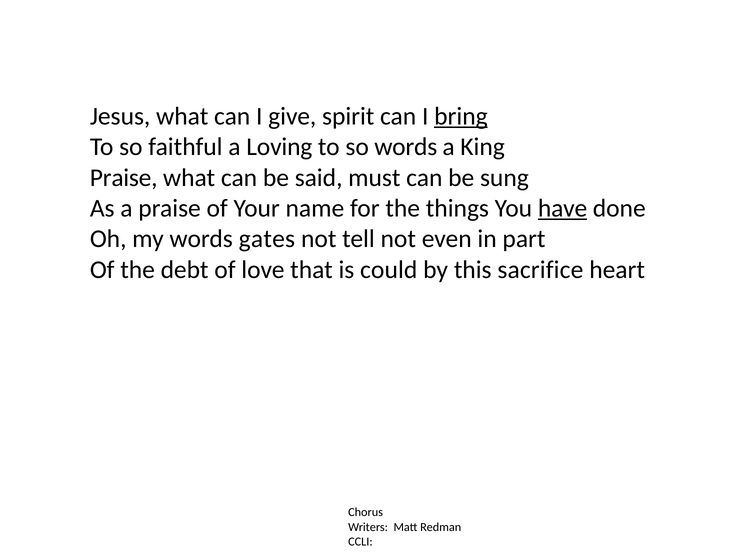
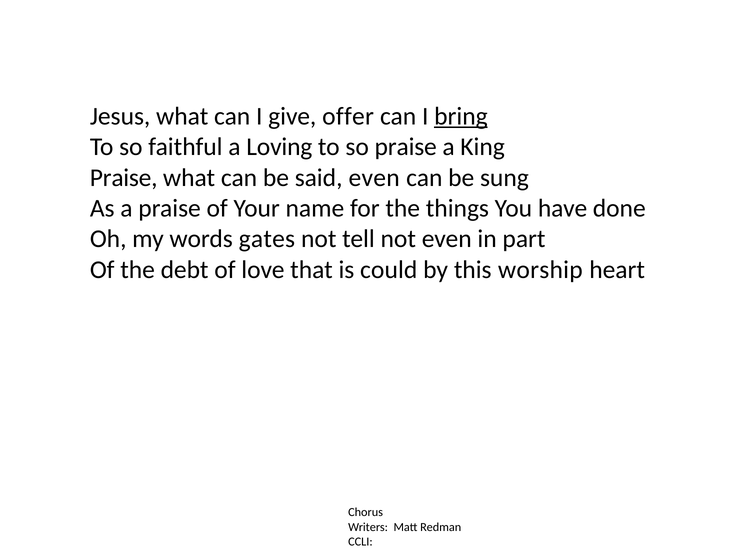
spirit: spirit -> offer (348, 116)
so words: words -> praise (406, 147)
said must: must -> even (374, 178)
have underline: present -> none (563, 208)
sacrifice: sacrifice -> worship (540, 270)
